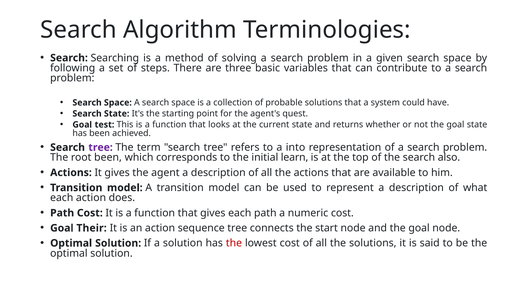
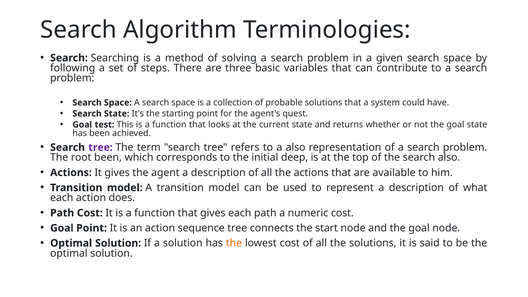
a into: into -> also (296, 147)
learn: learn -> deep (295, 158)
Goal Their: Their -> Point (92, 228)
the colour: red -> orange (234, 243)
